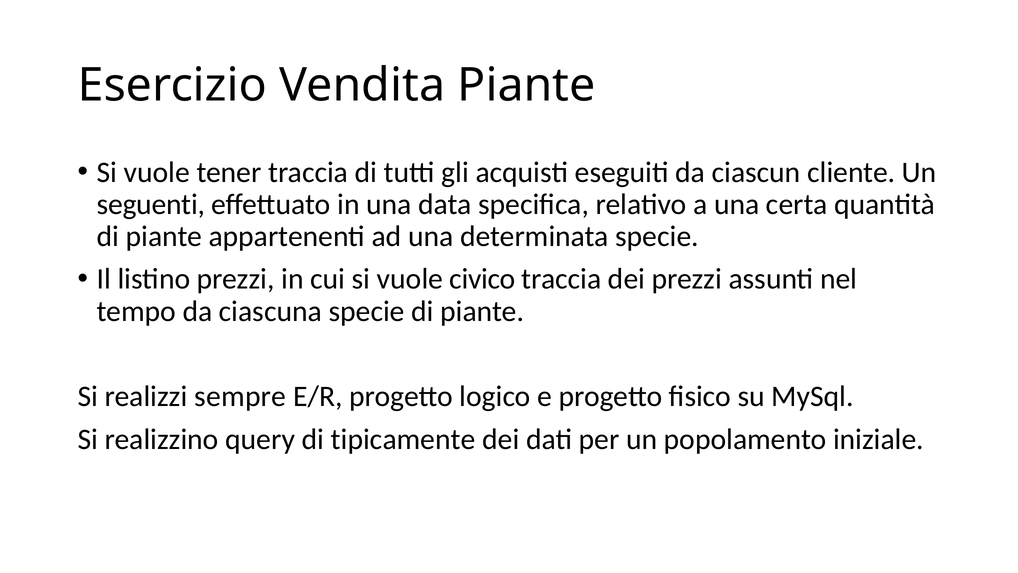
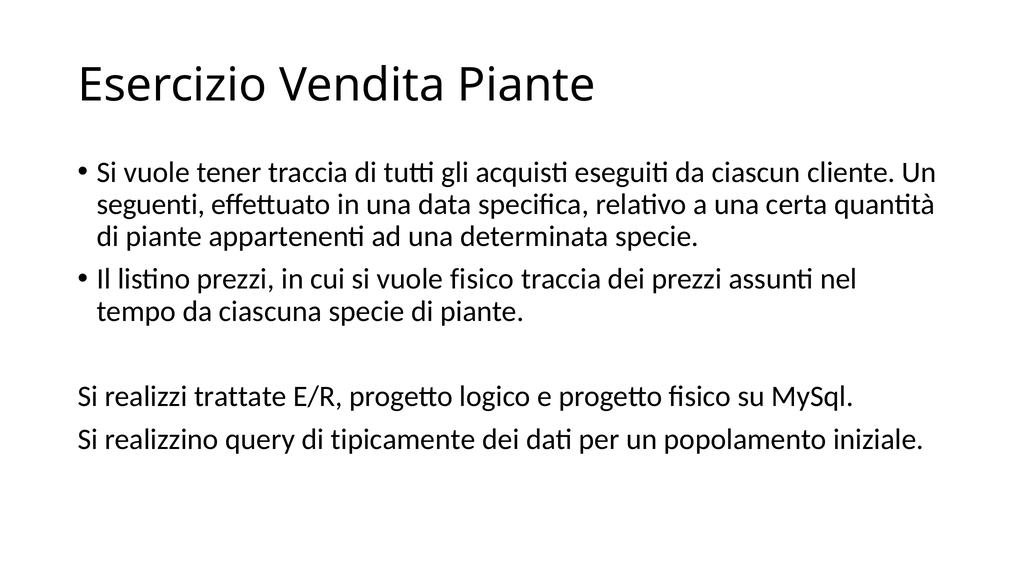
vuole civico: civico -> fisico (482, 279)
sempre: sempre -> trattate (240, 396)
